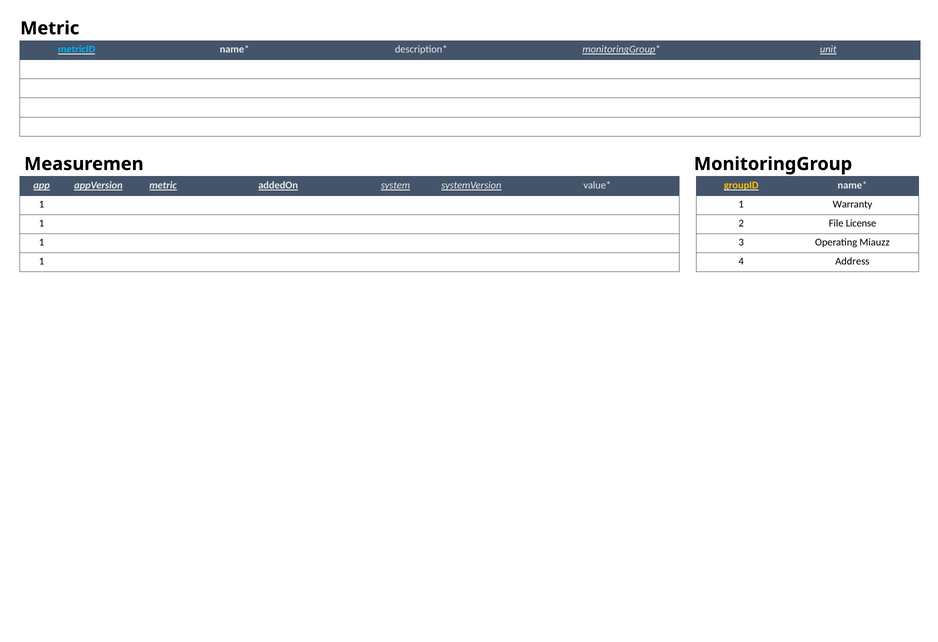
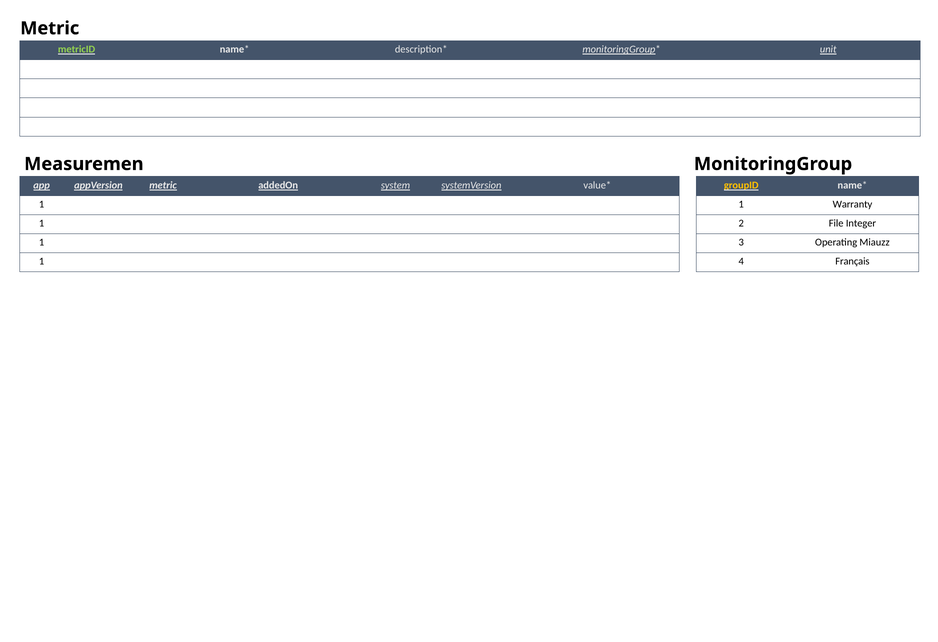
metricID colour: light blue -> light green (77, 50)
License: License -> Integer (861, 224)
Address: Address -> Français (852, 262)
